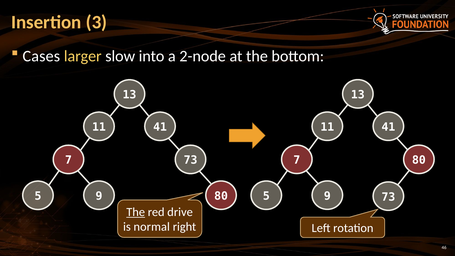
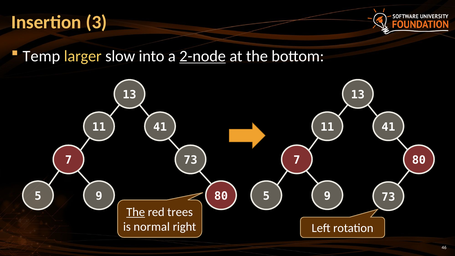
Cases: Cases -> Temp (41, 56)
2-node underline: none -> present (203, 56)
drive: drive -> trees (180, 212)
